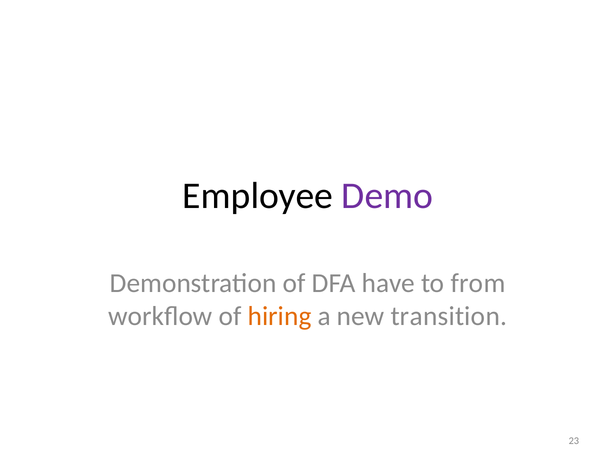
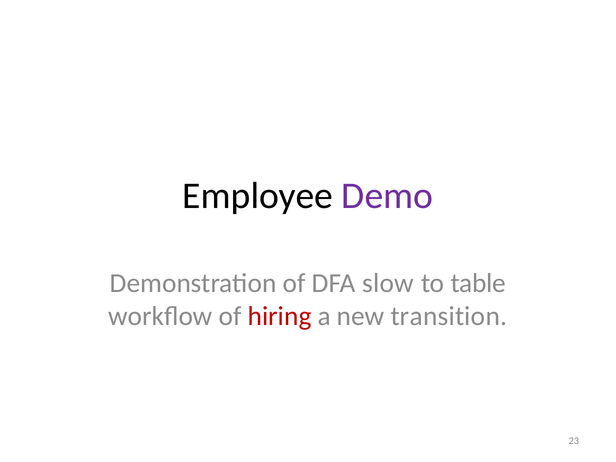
have: have -> slow (388, 283)
from: from -> table (478, 283)
hiring colour: orange -> red (280, 316)
